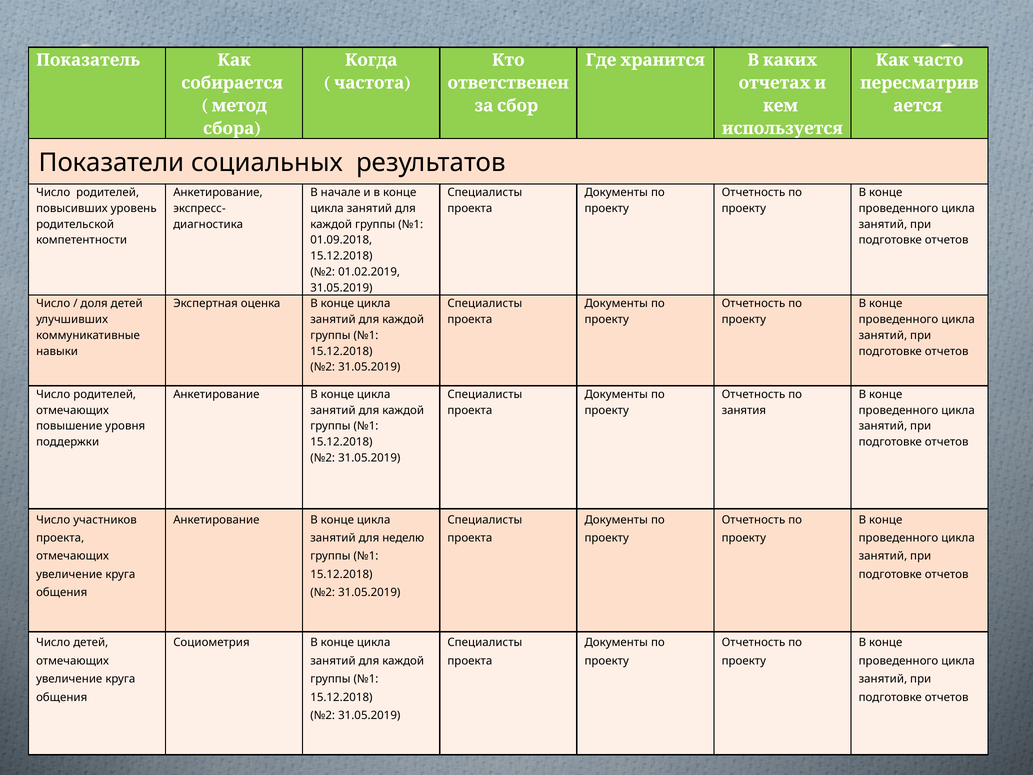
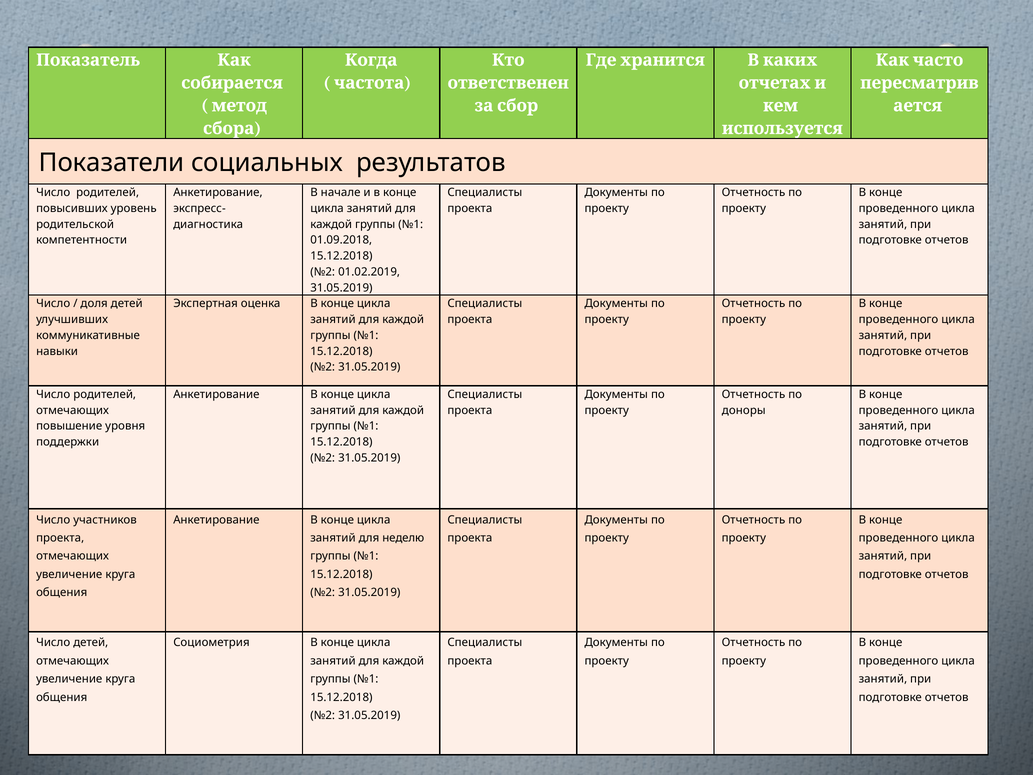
занятия: занятия -> доноры (744, 410)
